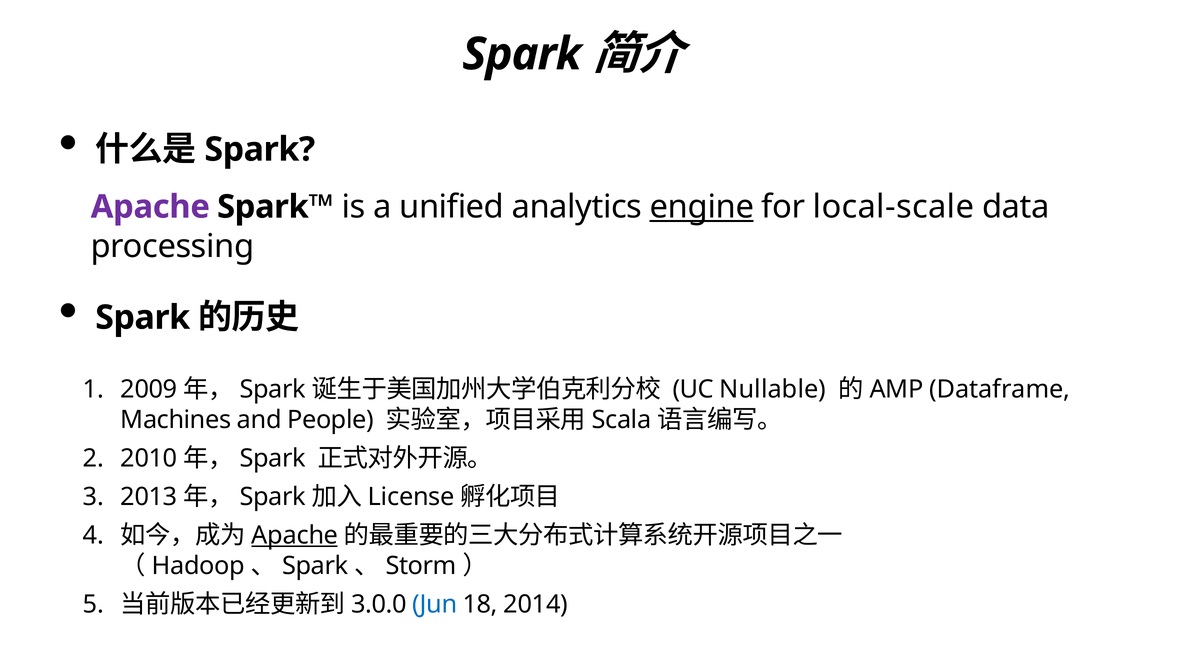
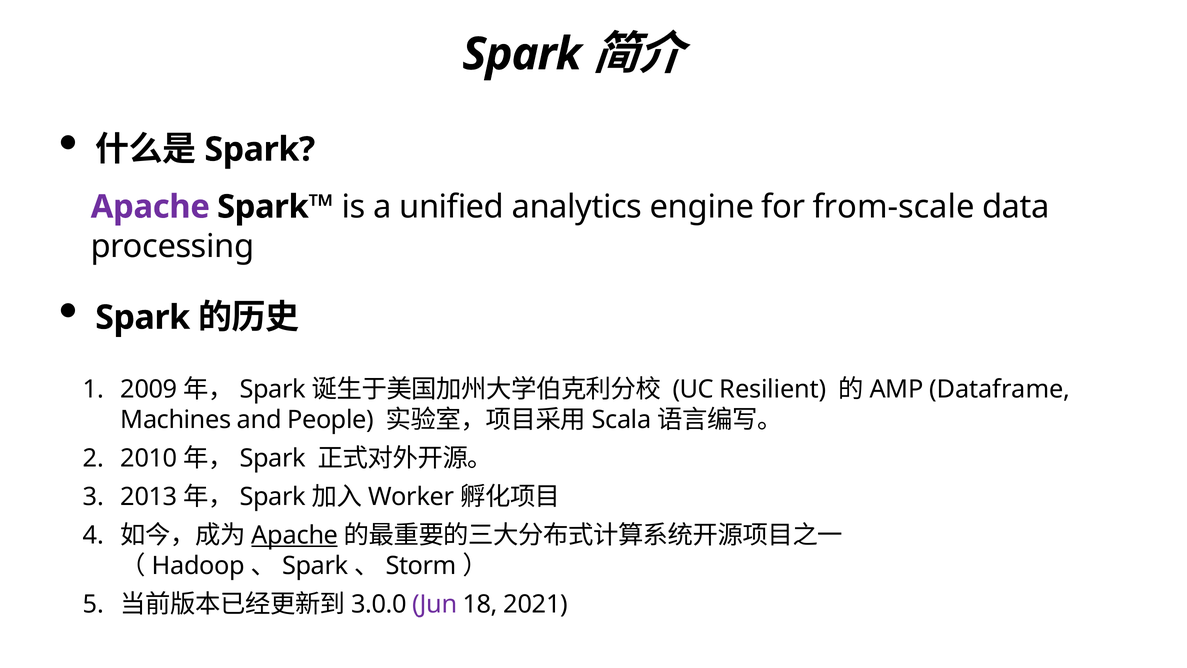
engine underline: present -> none (702, 207)
local-scale: local-scale -> from-scale (894, 207)
Nullable: Nullable -> Resilient (773, 389)
License: License -> Worker (411, 497)
Jun colour: blue -> purple (435, 604)
2014: 2014 -> 2021 (536, 604)
